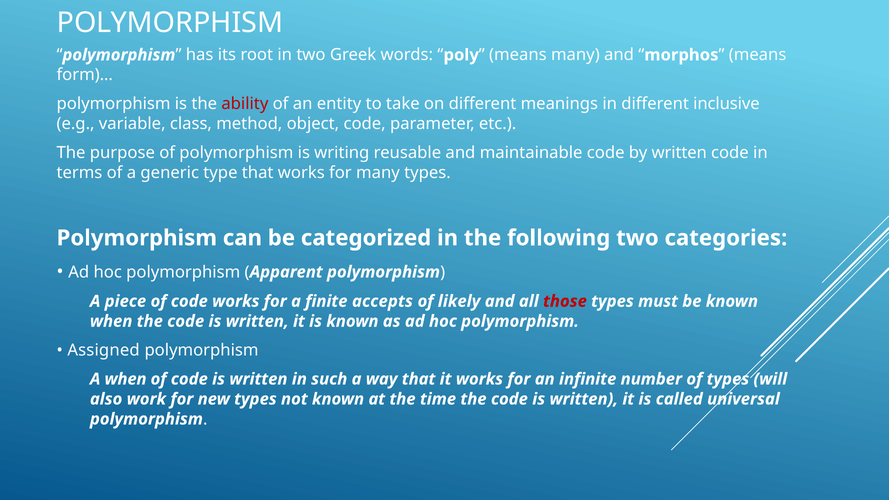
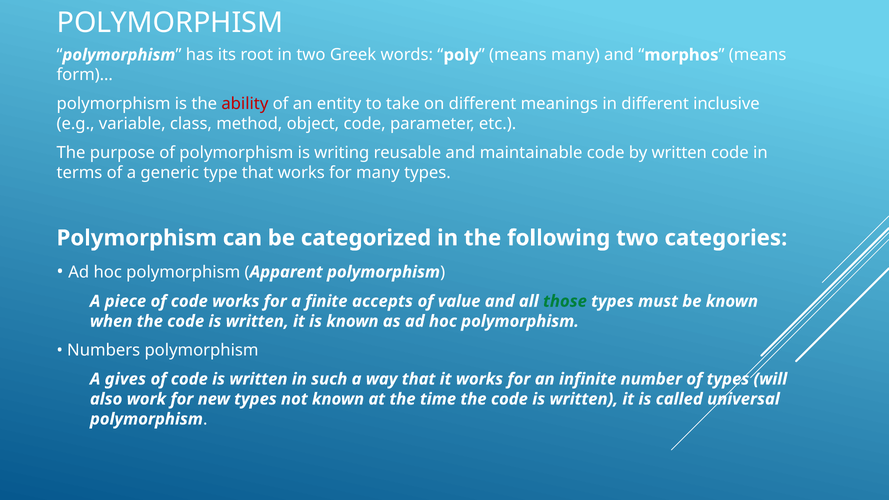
likely: likely -> value (459, 301)
those colour: red -> green (565, 301)
Assigned: Assigned -> Numbers (104, 350)
A when: when -> gives (125, 379)
